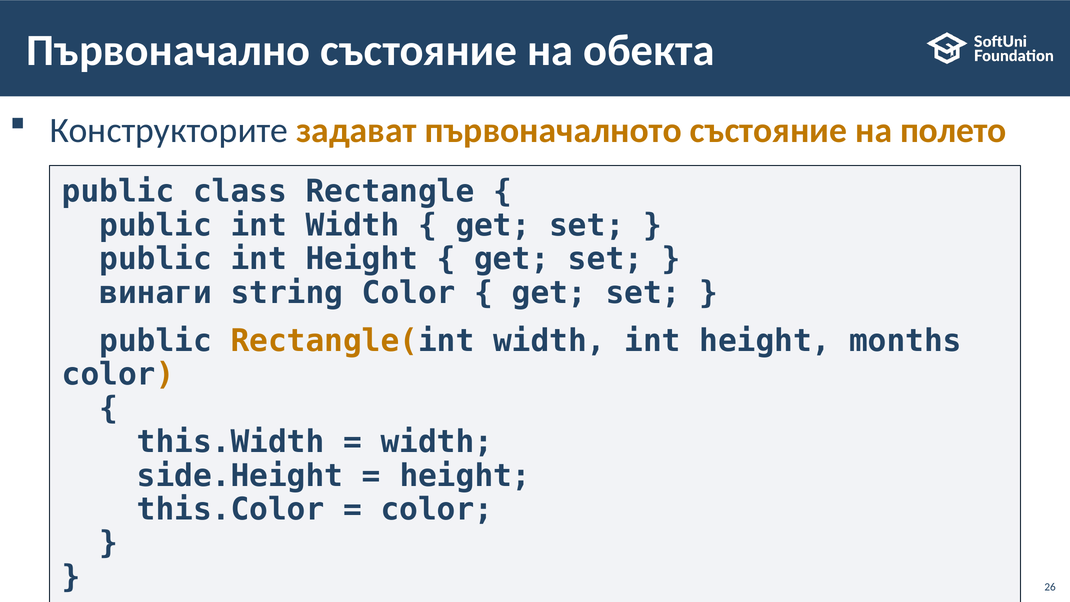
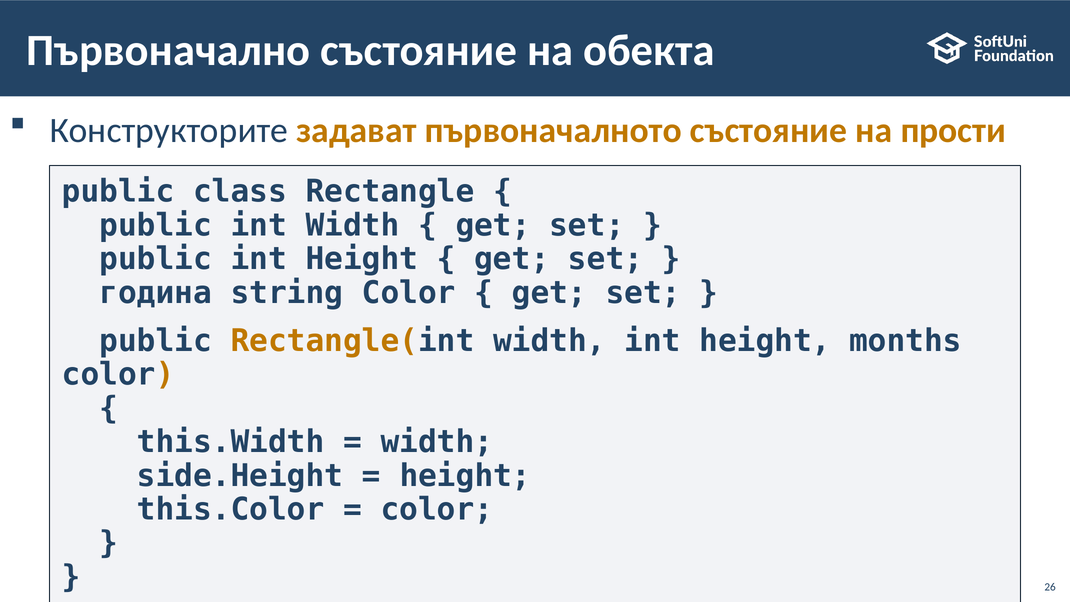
полето: полето -> прости (953, 130)
винаги: винаги -> година (156, 293)
